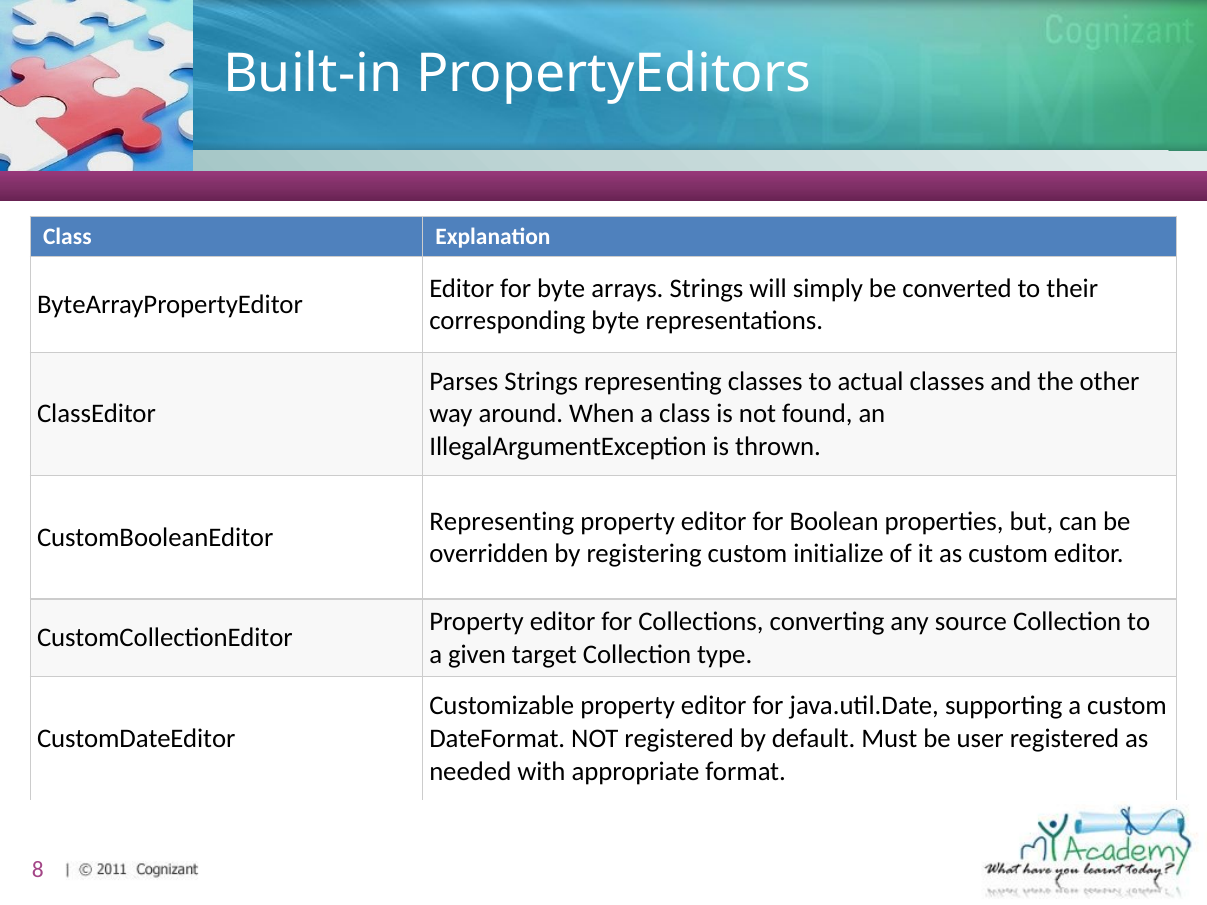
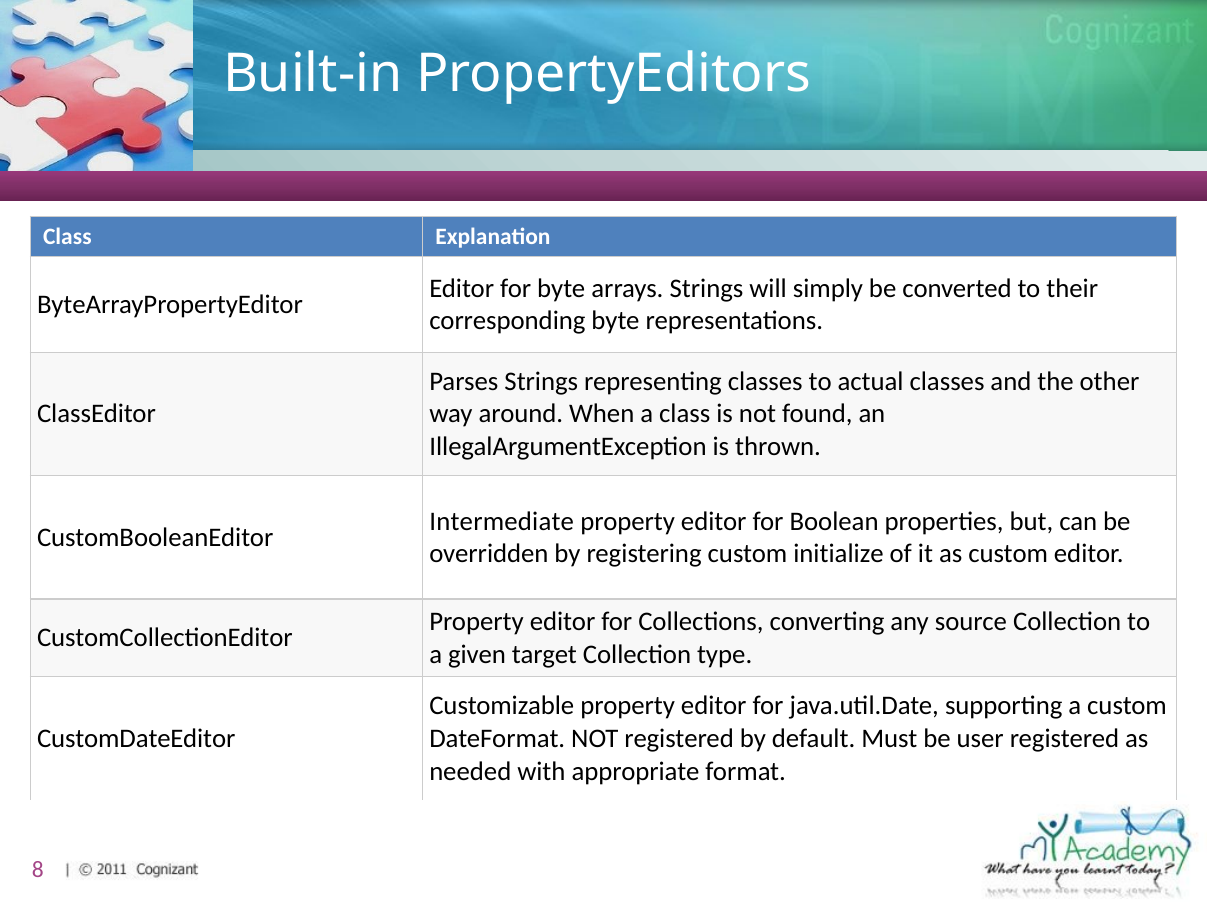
Representing: Representing -> Intermediate (502, 521)
